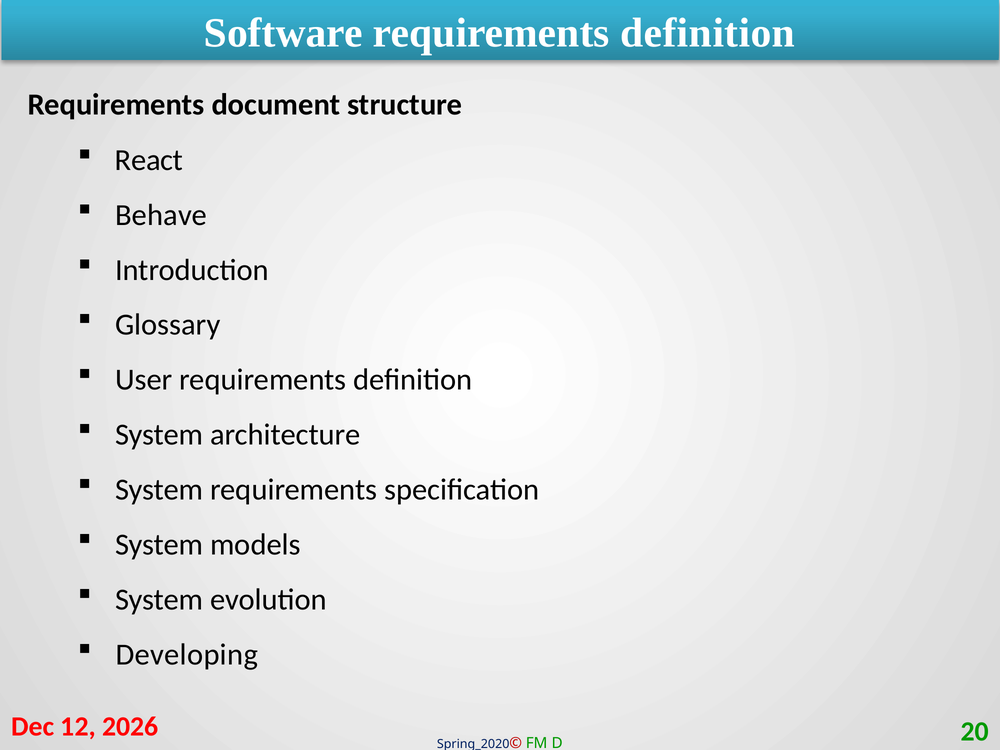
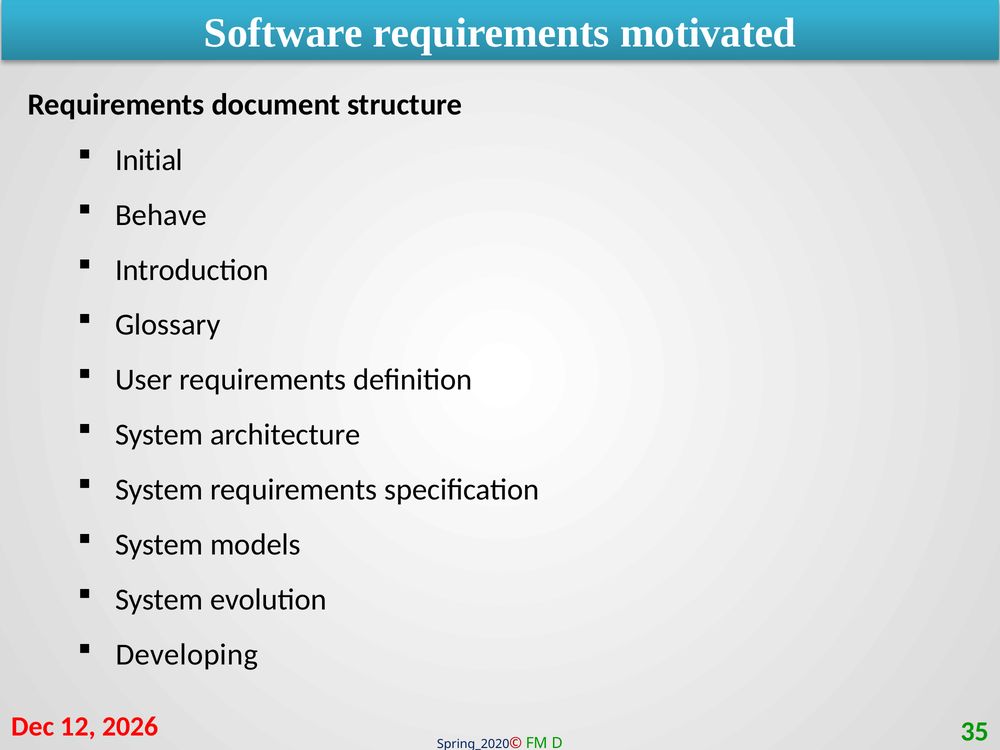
Software requirements definition: definition -> motivated (708, 33)
React: React -> Initial (149, 160)
20: 20 -> 35 (975, 732)
